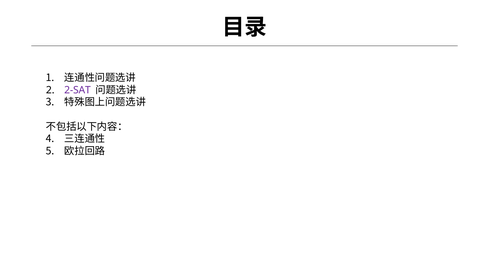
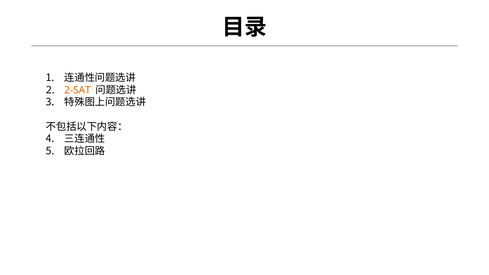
2-SAT colour: purple -> orange (77, 90)
